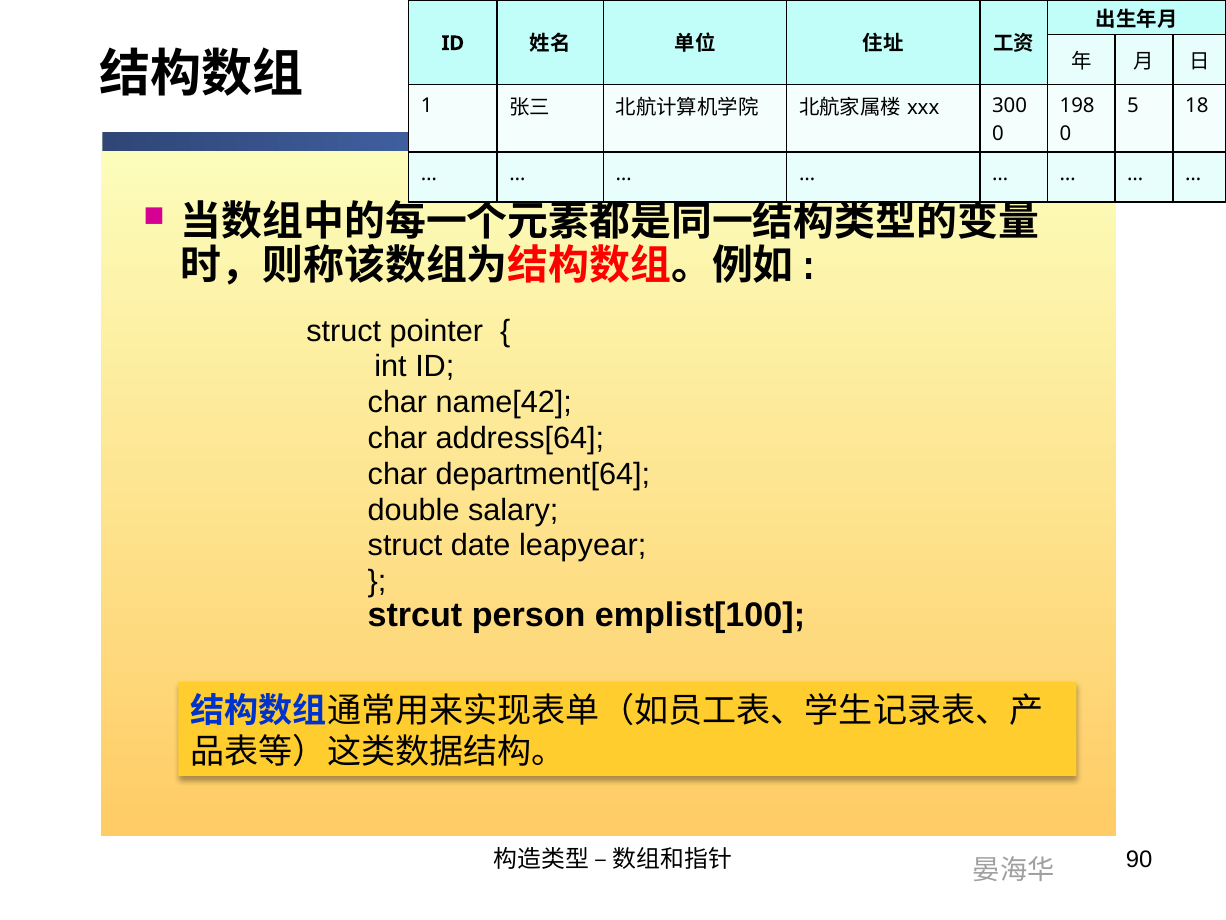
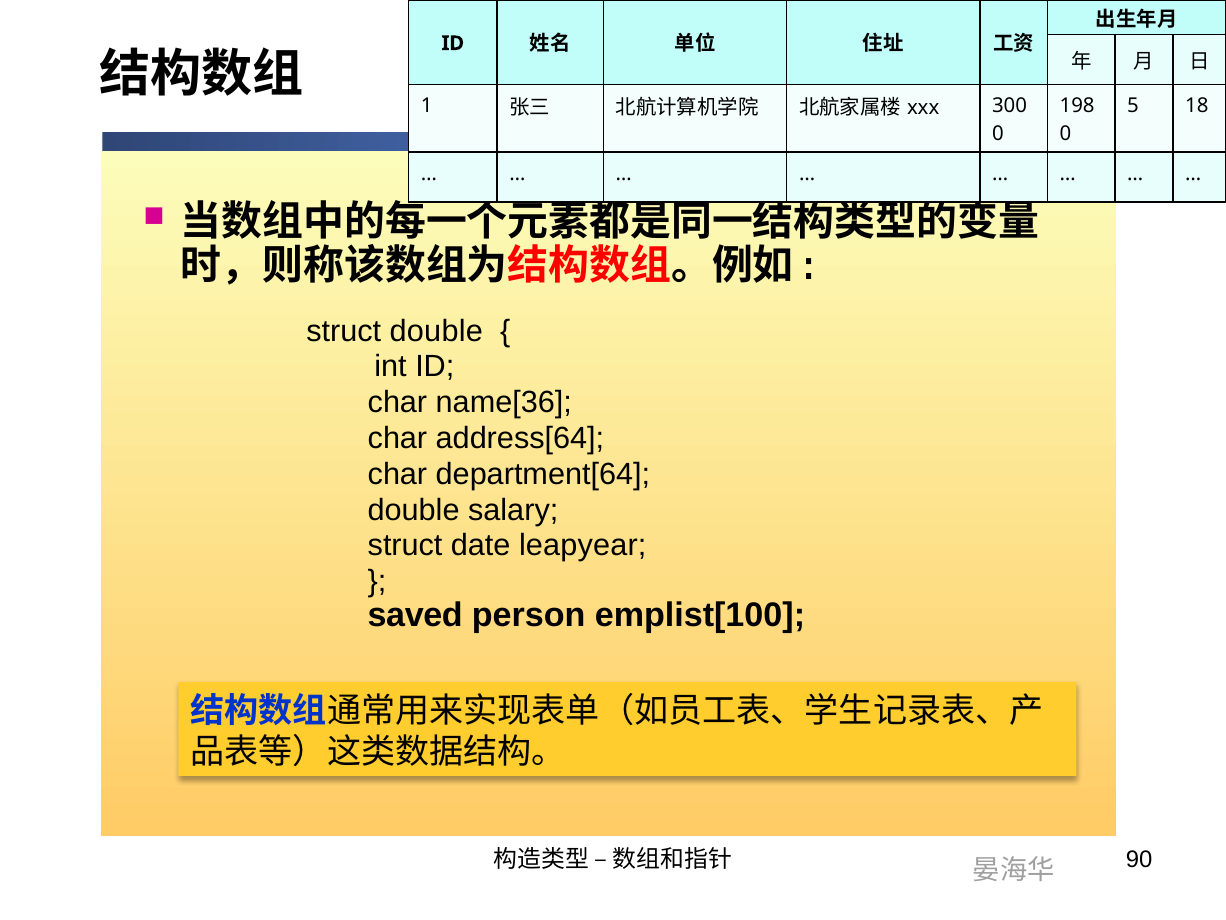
struct pointer: pointer -> double (436, 331)
name[42: name[42 -> name[36 (504, 402)
strcut: strcut -> saved (415, 615)
